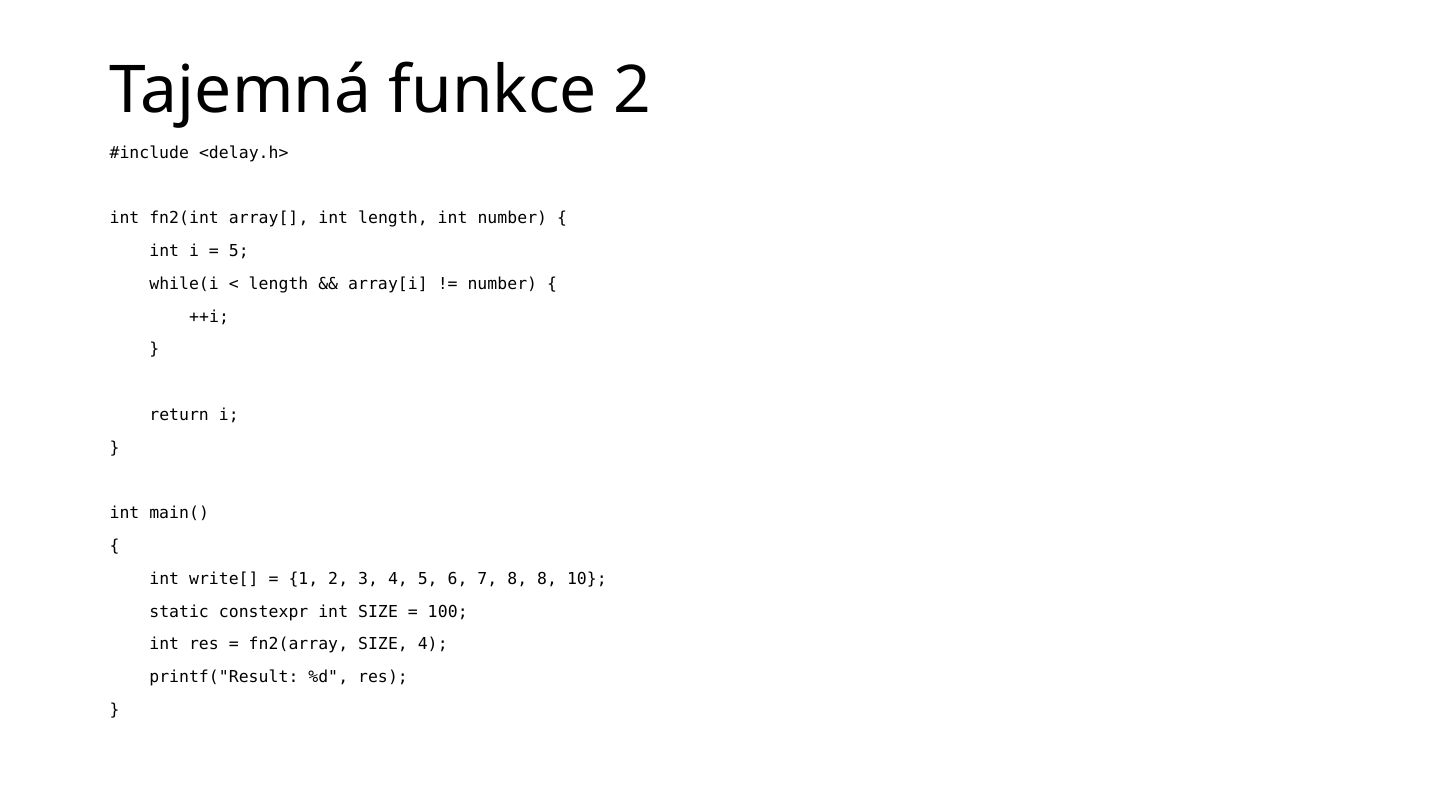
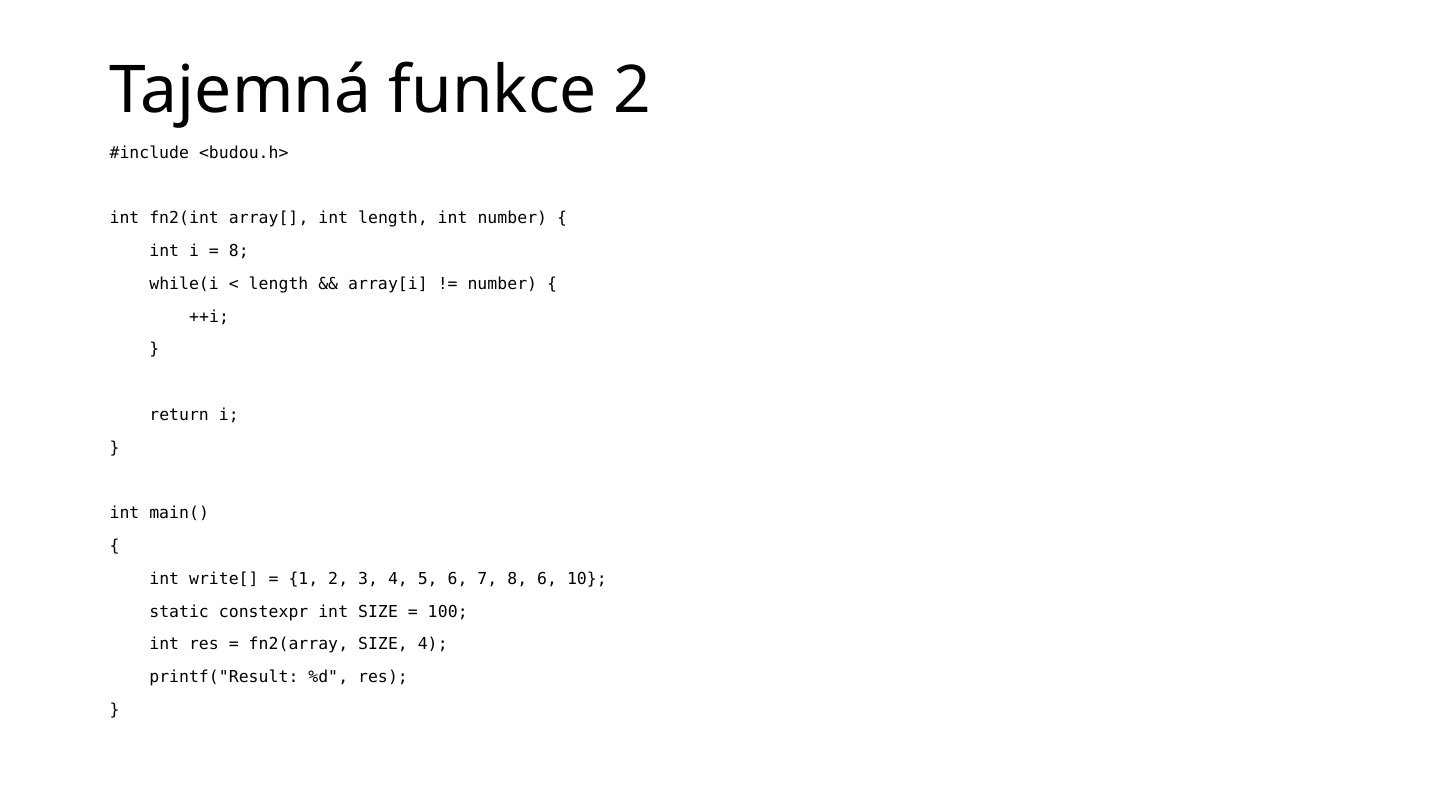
<delay.h>: <delay.h> -> <budou.h> (244, 153)
5: 5 -> 8 (239, 251)
8 8: 8 -> 6 (547, 579)
